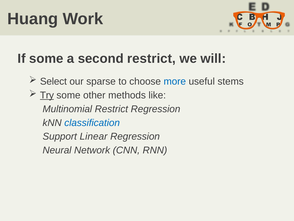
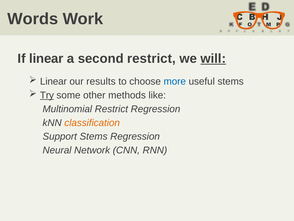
Huang: Huang -> Words (33, 19)
If some: some -> linear (46, 58)
will underline: none -> present (213, 58)
Select: Select -> Linear (53, 81)
sparse: sparse -> results (101, 81)
classification colour: blue -> orange (92, 123)
Support Linear: Linear -> Stems (94, 136)
